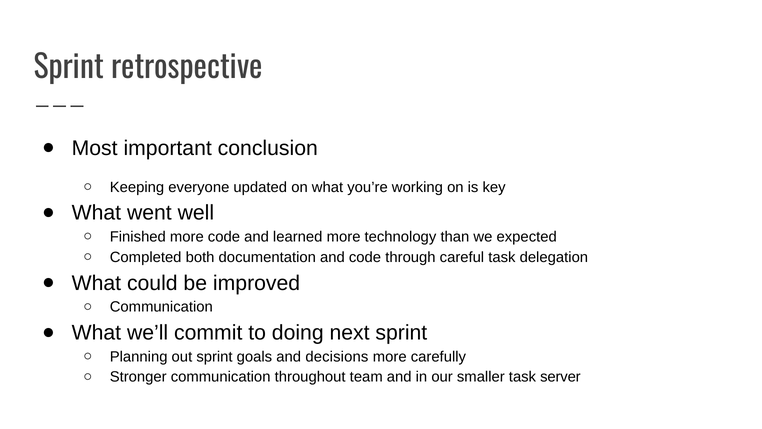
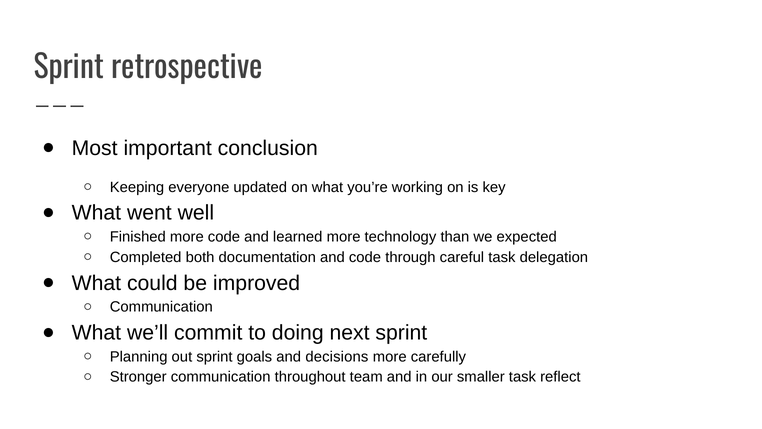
server: server -> reflect (560, 377)
